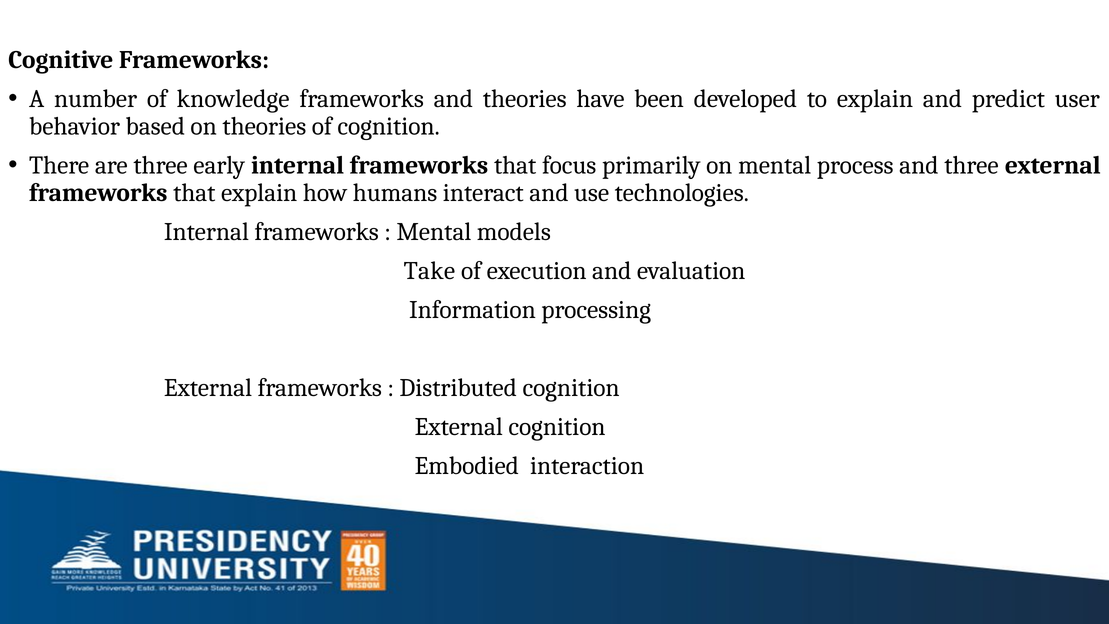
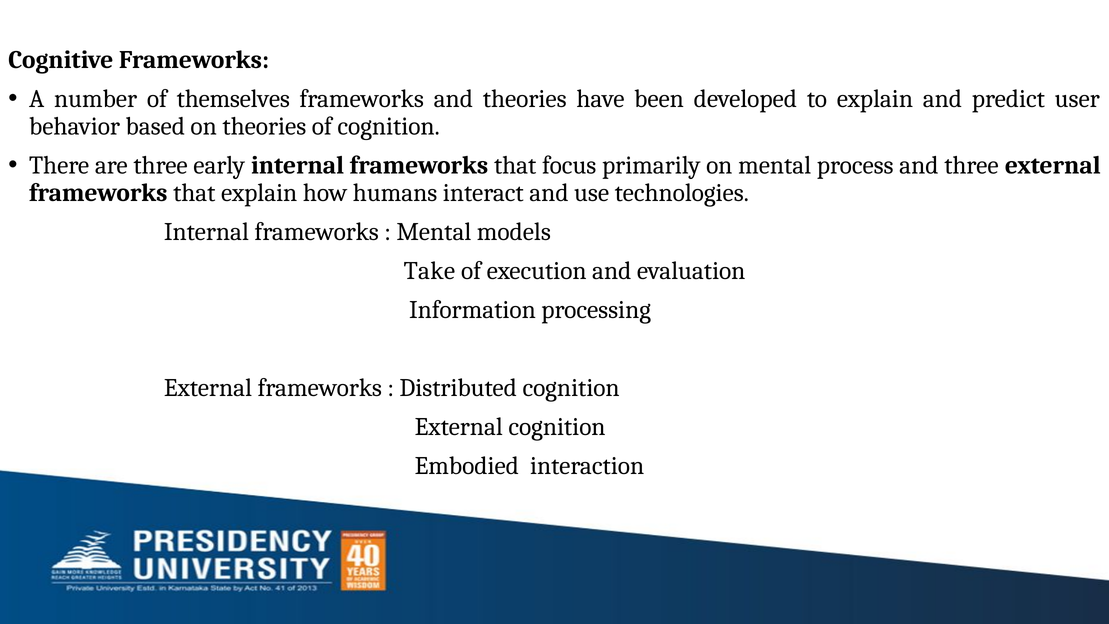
knowledge: knowledge -> themselves (233, 99)
